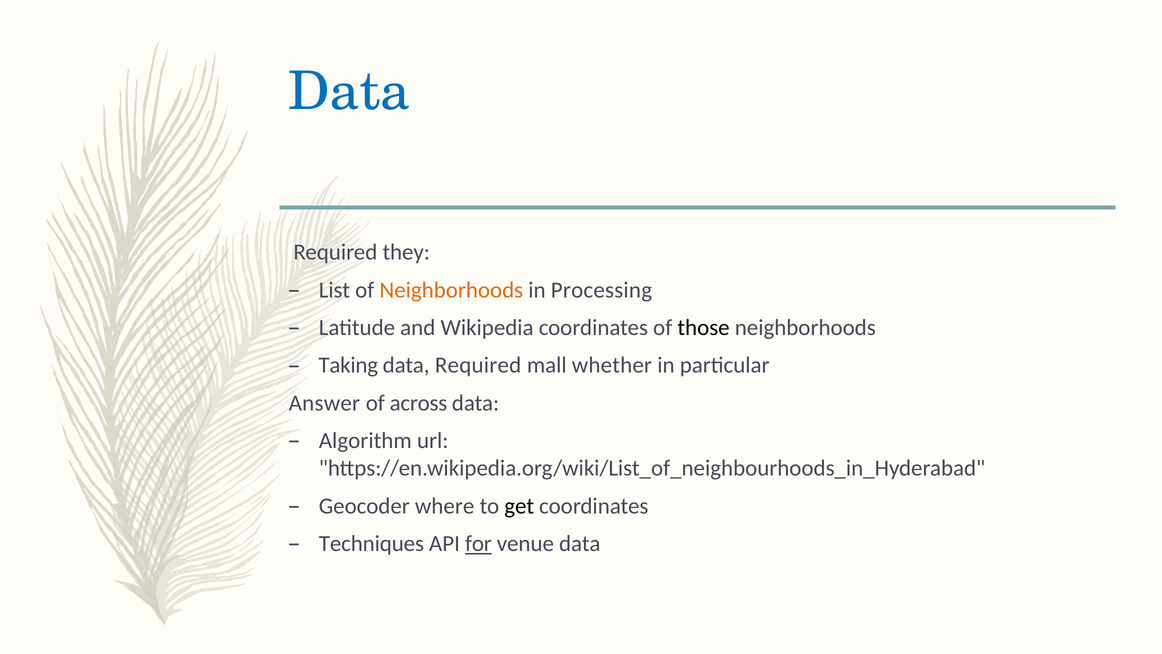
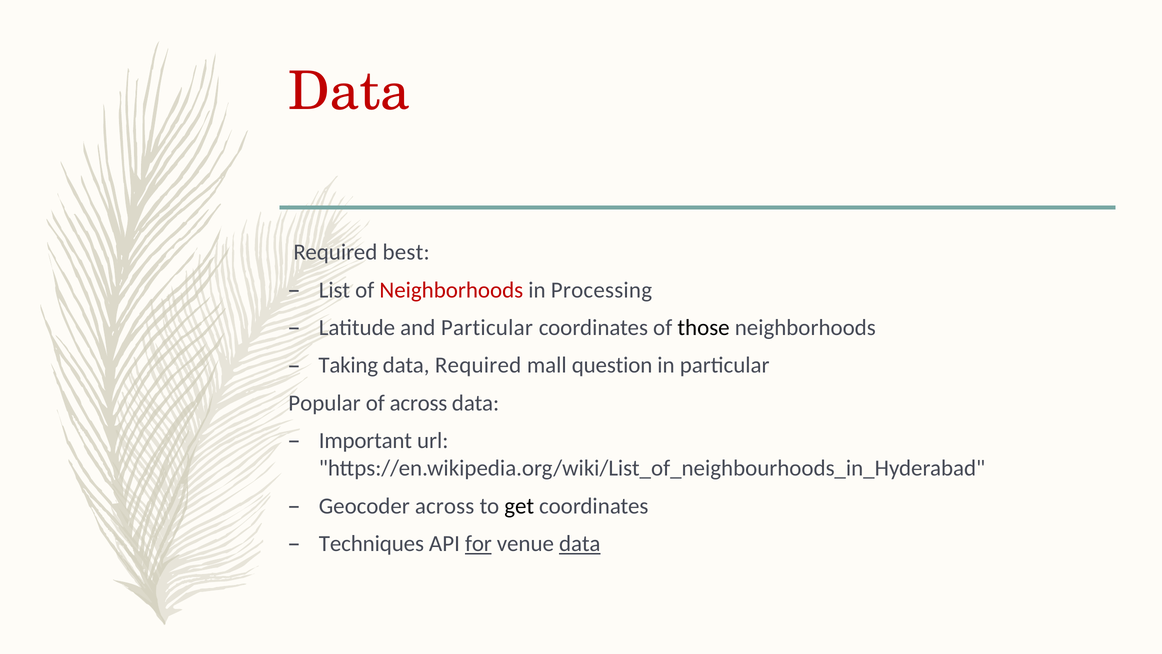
Data colour: blue -> red (349, 92)
they: they -> best (406, 252)
Neighborhoods colour: orange -> red (451, 290)
and Wikipedia: Wikipedia -> Particular (487, 327)
whether: whether -> question (612, 365)
Answer: Answer -> Popular (325, 403)
Algorithm: Algorithm -> Important (365, 440)
Geocoder where: where -> across (445, 506)
data underline: none -> present (580, 543)
